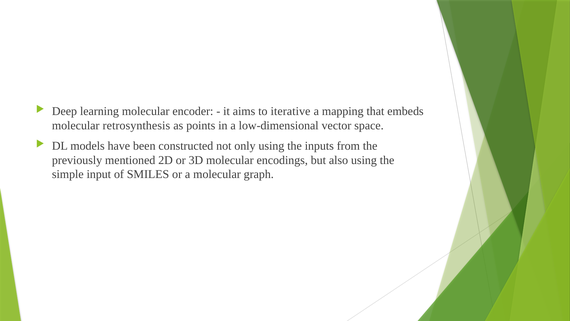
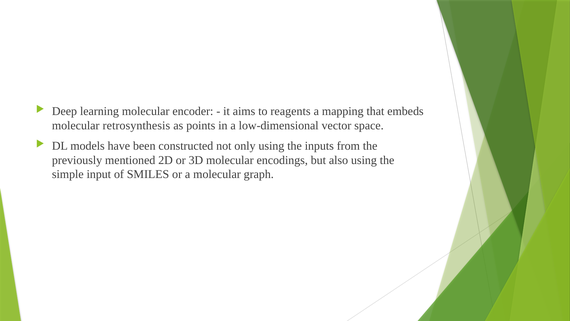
iterative: iterative -> reagents (291, 111)
